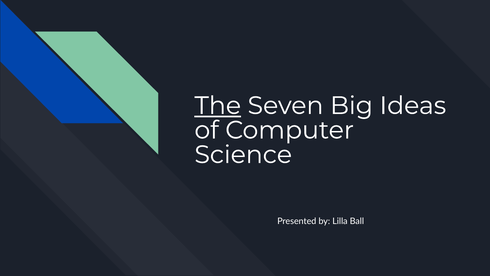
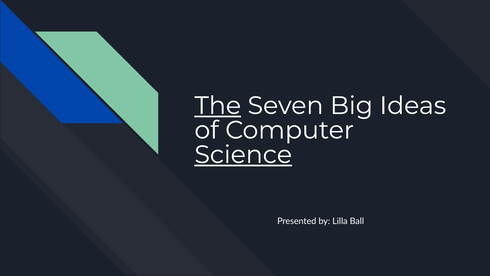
Science underline: none -> present (243, 155)
